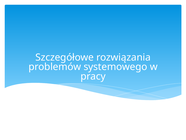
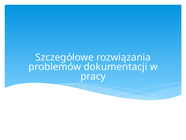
systemowego: systemowego -> dokumentacji (115, 67)
